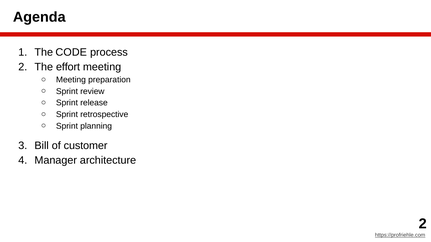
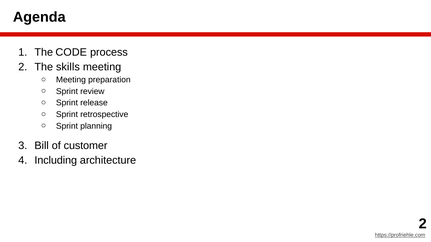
effort: effort -> skills (68, 67)
Manager: Manager -> Including (56, 161)
